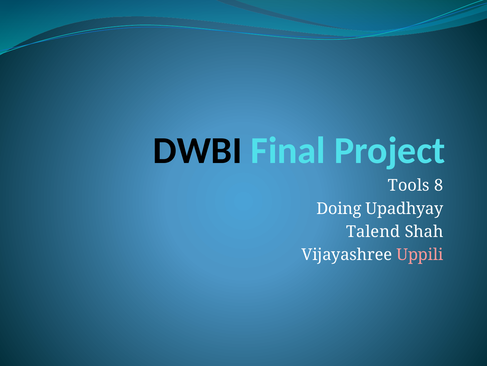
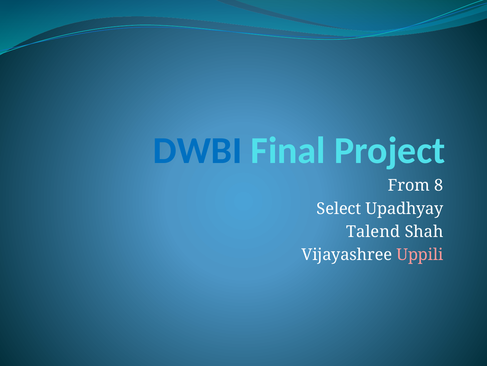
DWBI colour: black -> blue (198, 150)
Tools: Tools -> From (409, 185)
Doing: Doing -> Select (339, 208)
